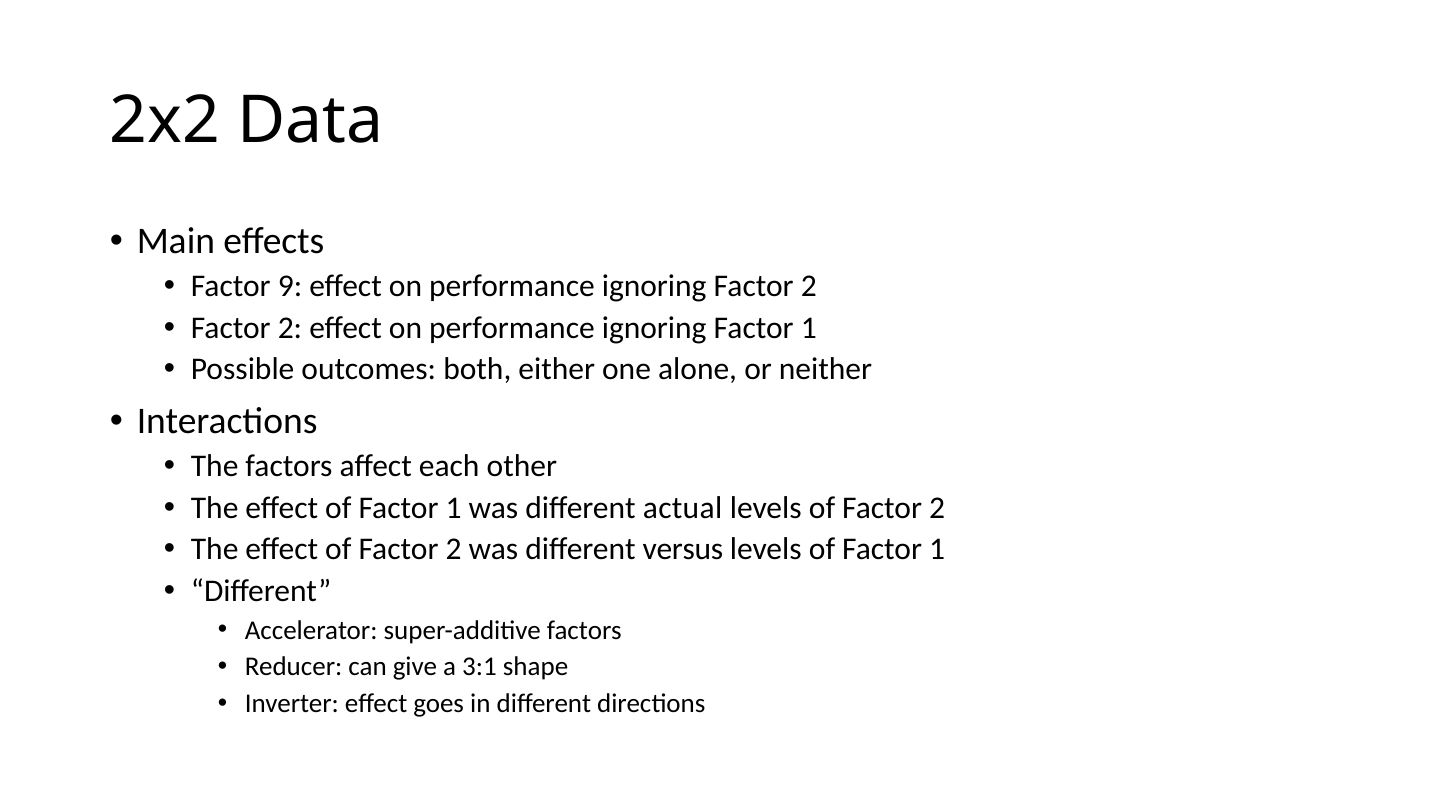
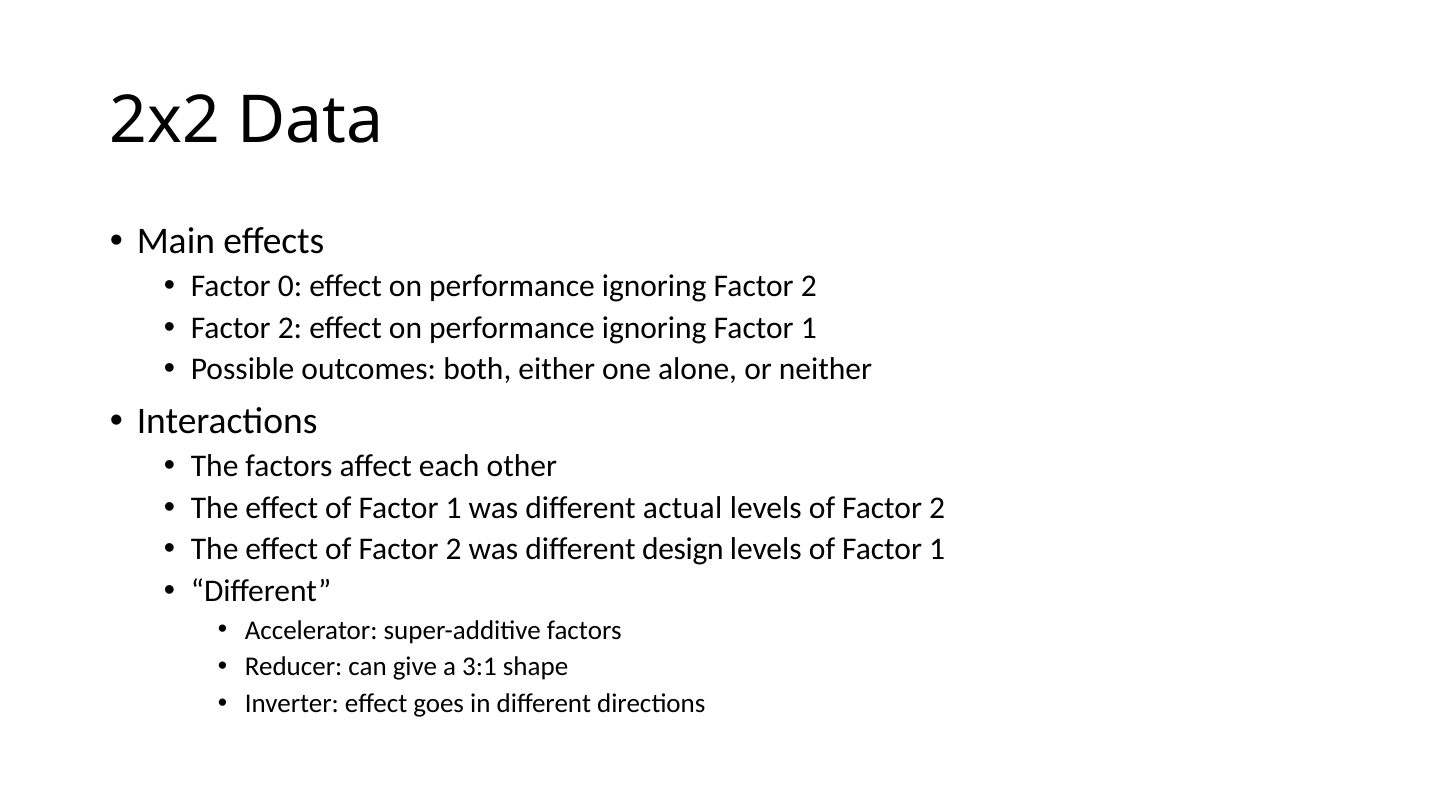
9: 9 -> 0 (290, 286)
versus: versus -> design (683, 549)
